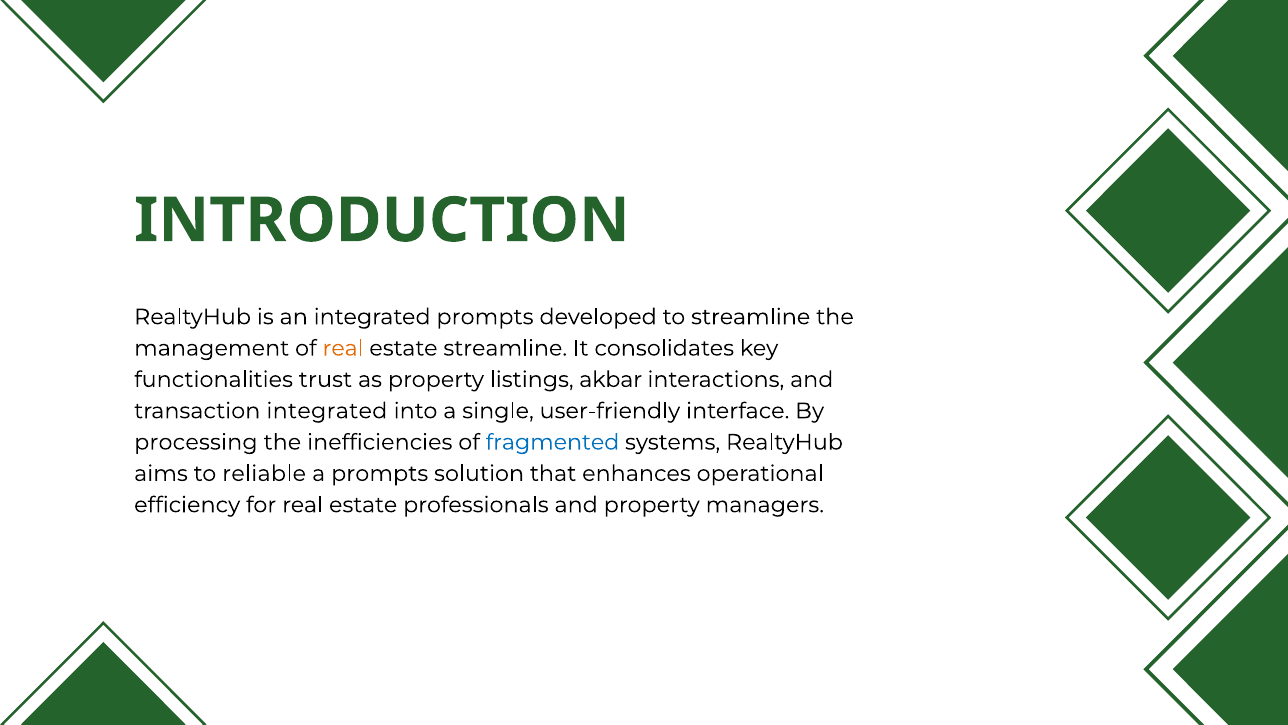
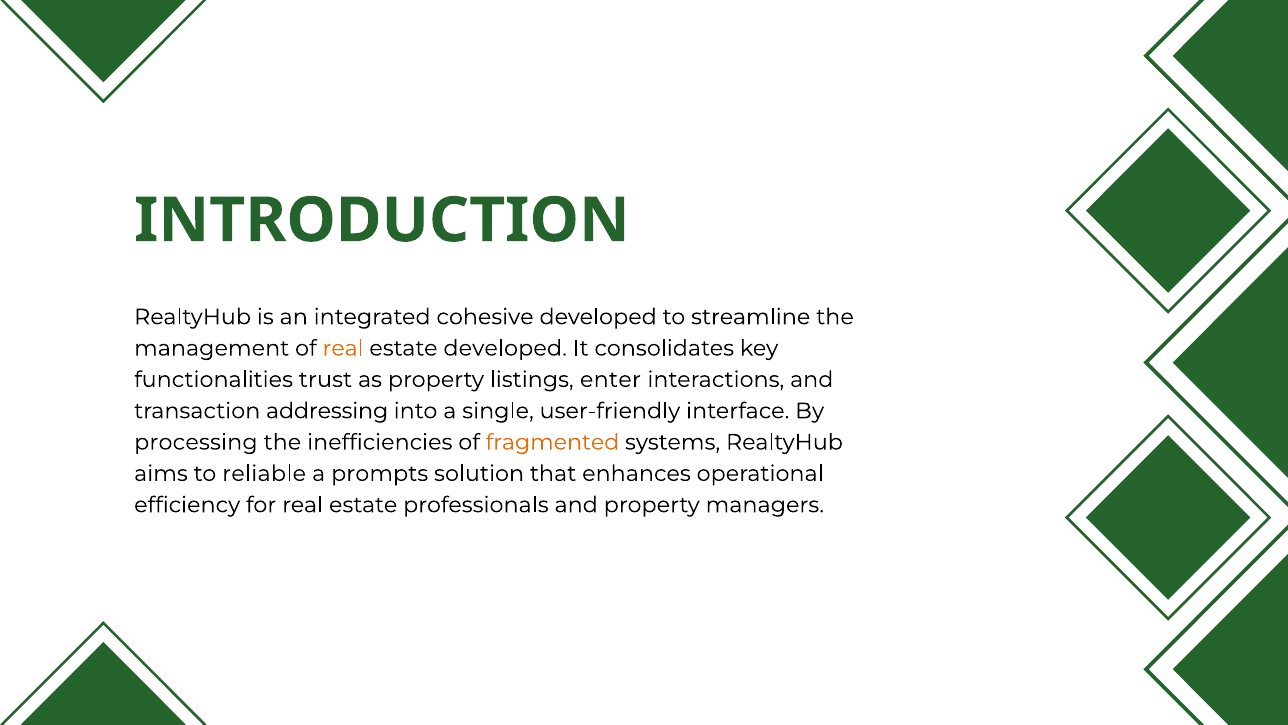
integrated prompts: prompts -> cohesive (485, 317)
estate streamline: streamline -> developed (505, 348)
akbar: akbar -> enter (610, 379)
transaction integrated: integrated -> addressing (327, 411)
fragmented colour: blue -> orange (552, 442)
